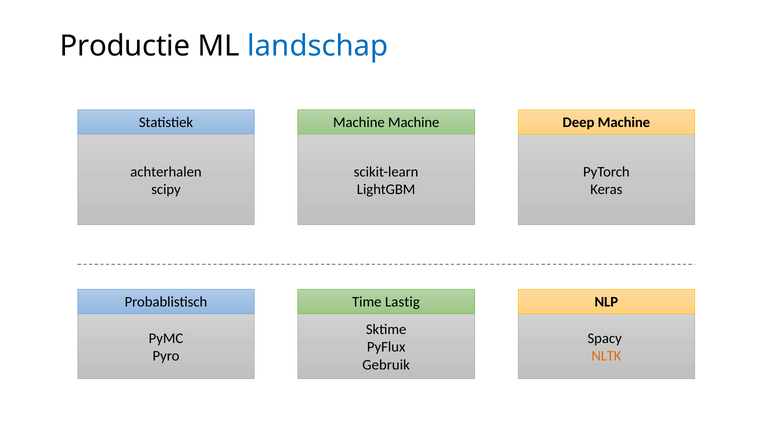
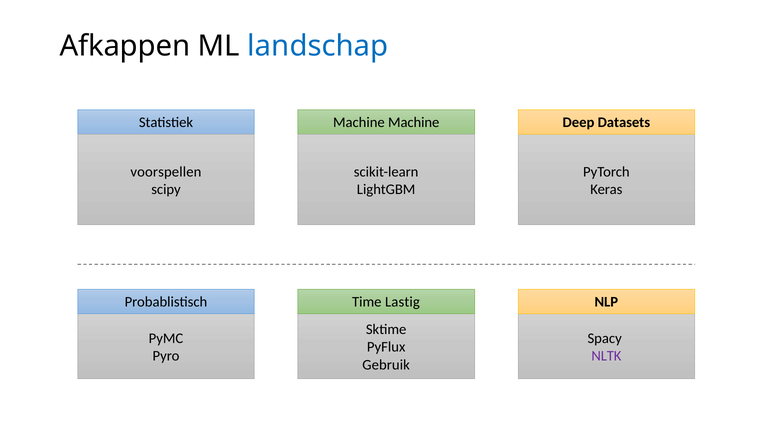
Productie: Productie -> Afkappen (125, 46)
Deep Machine: Machine -> Datasets (624, 122)
achterhalen: achterhalen -> voorspellen (166, 172)
NLTK colour: orange -> purple (606, 356)
